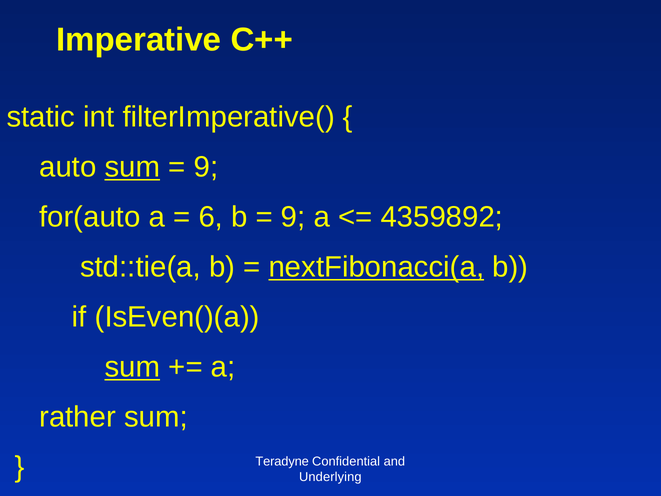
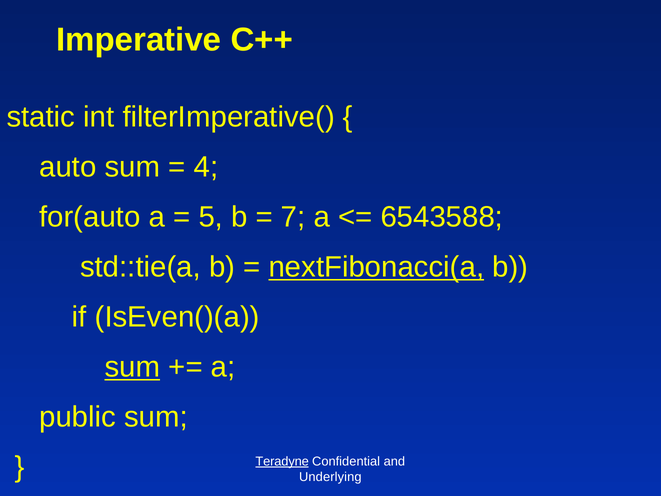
sum underline: present -> none (132, 167)
9: 9 -> 4 (206, 167)
6: 6 -> 5 (211, 217)
9: 9 -> 7 (293, 217)
4359892: 4359892 -> 6543588 (442, 217)
rather: rather -> public (78, 417)
Teradyne underline: none -> present (282, 461)
